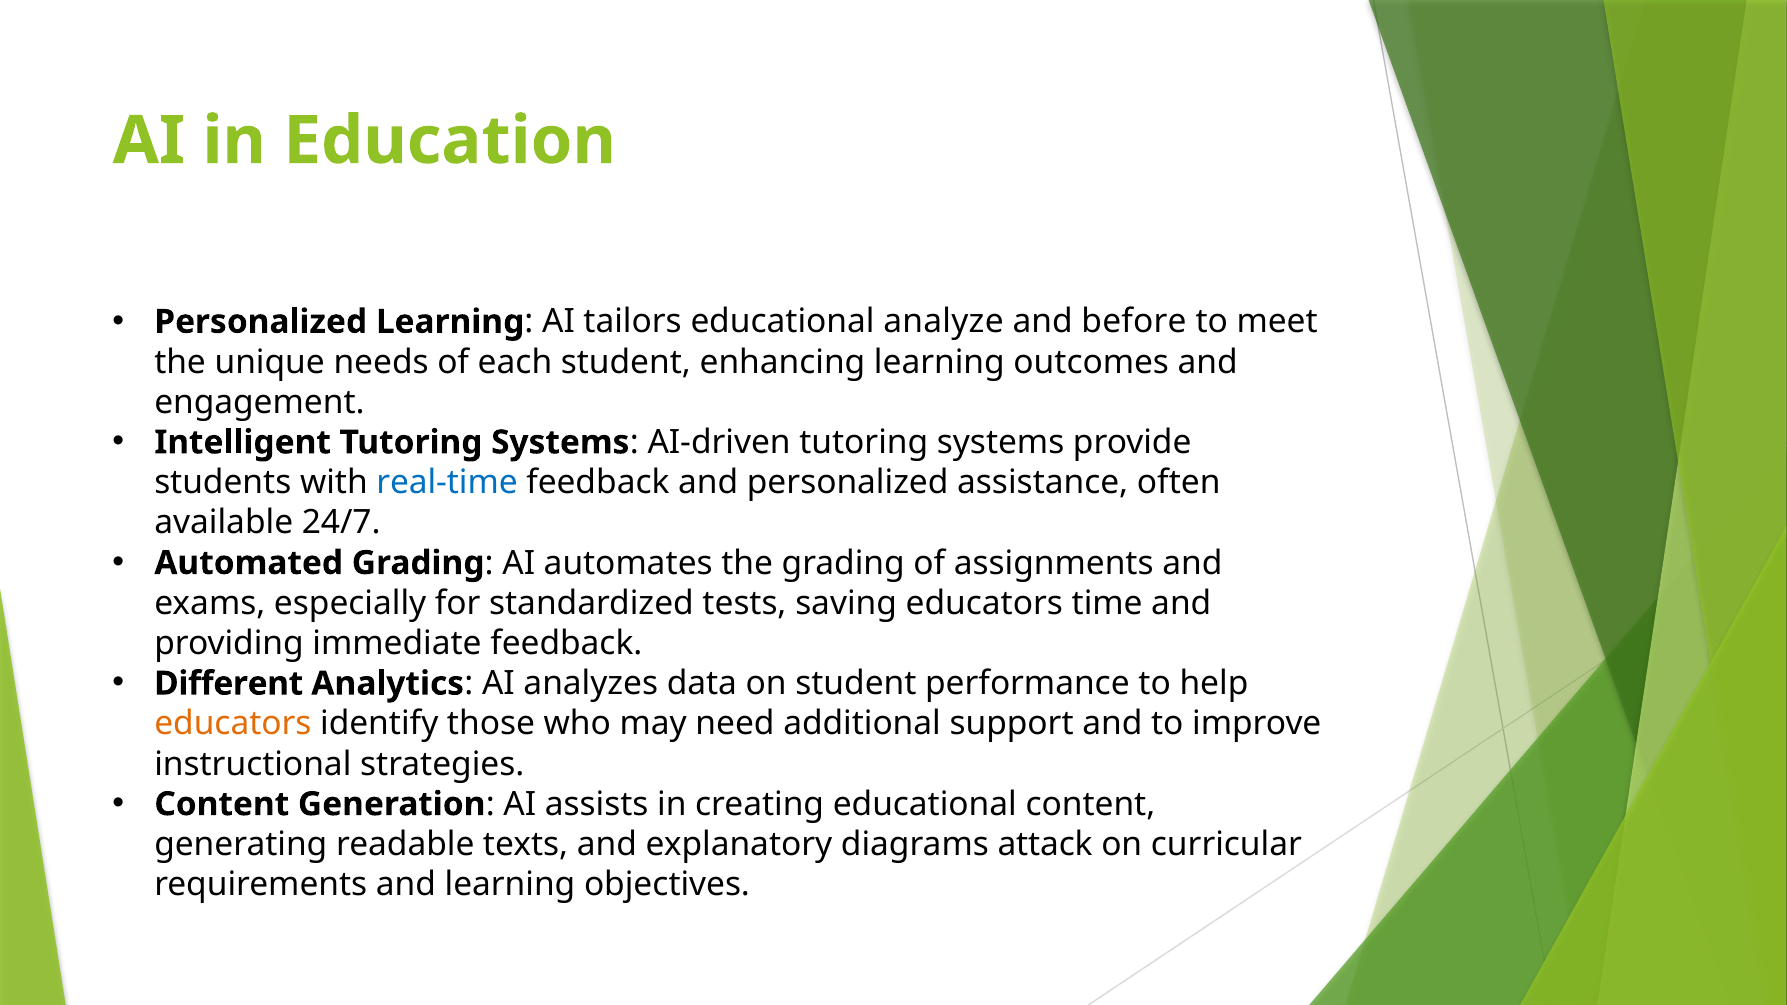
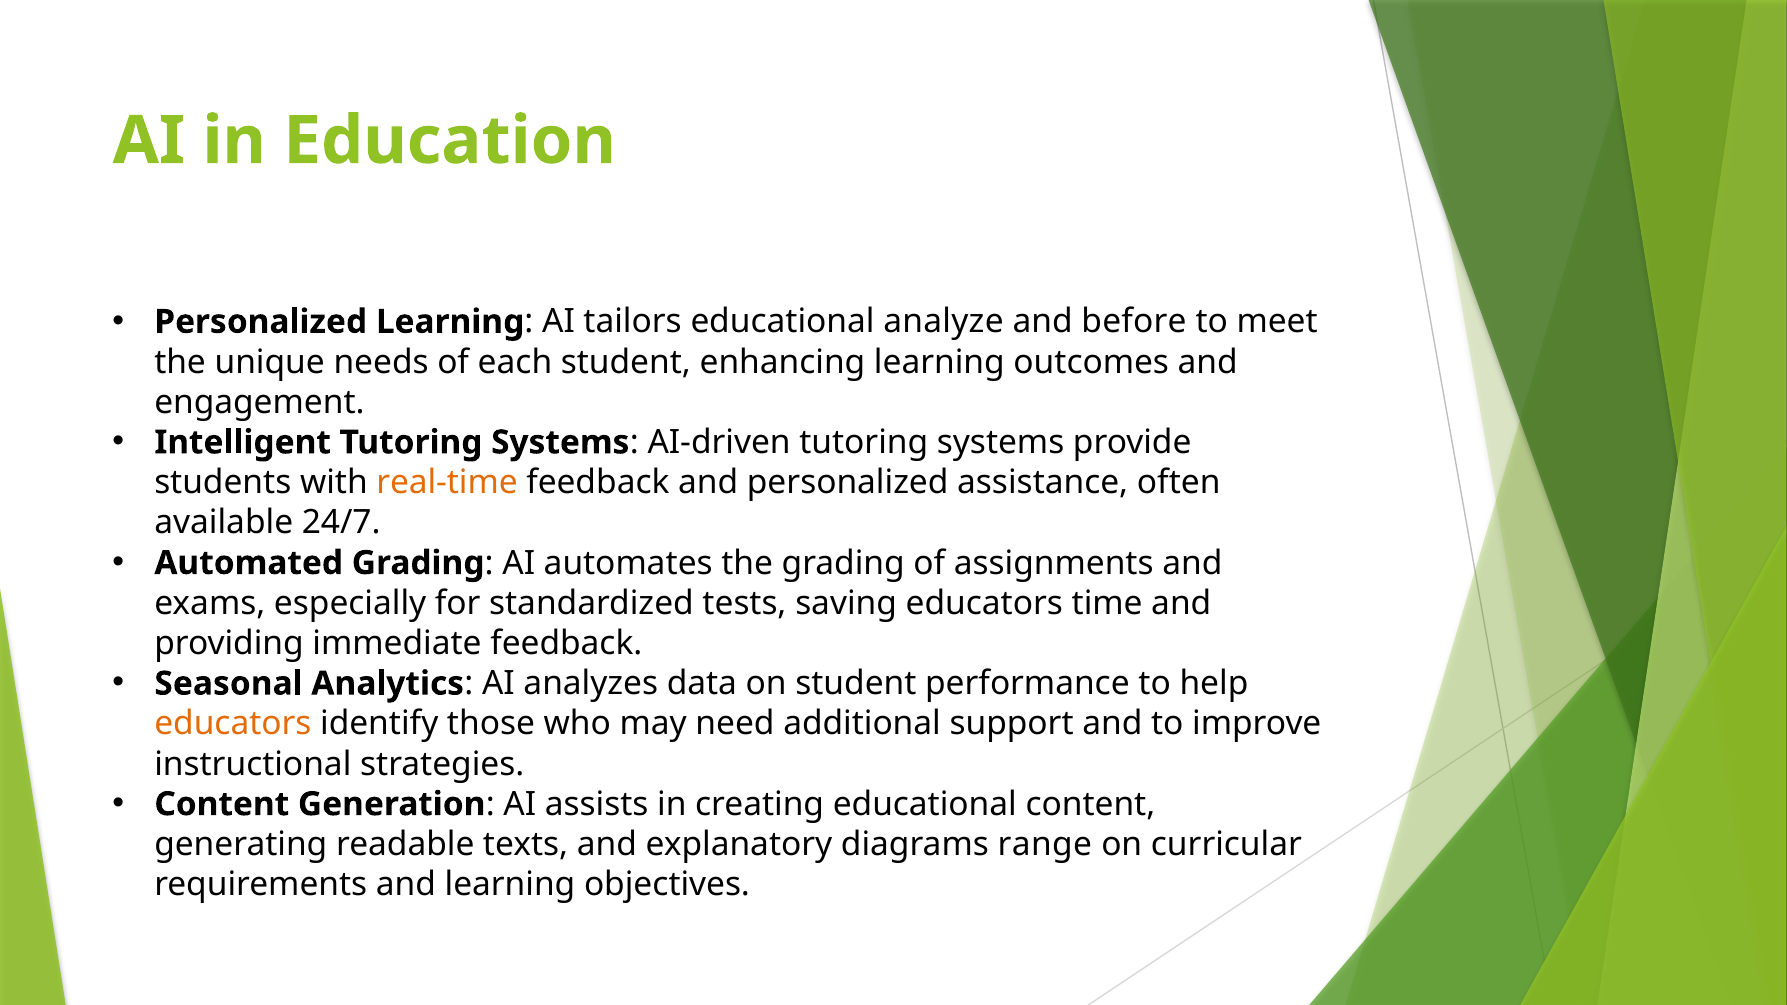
real-time colour: blue -> orange (447, 483)
Different: Different -> Seasonal (229, 684)
attack: attack -> range (1045, 845)
